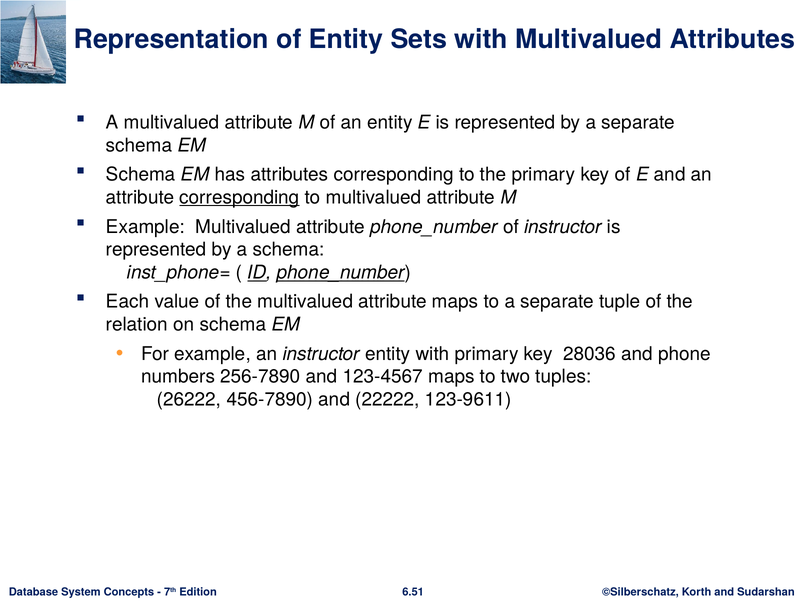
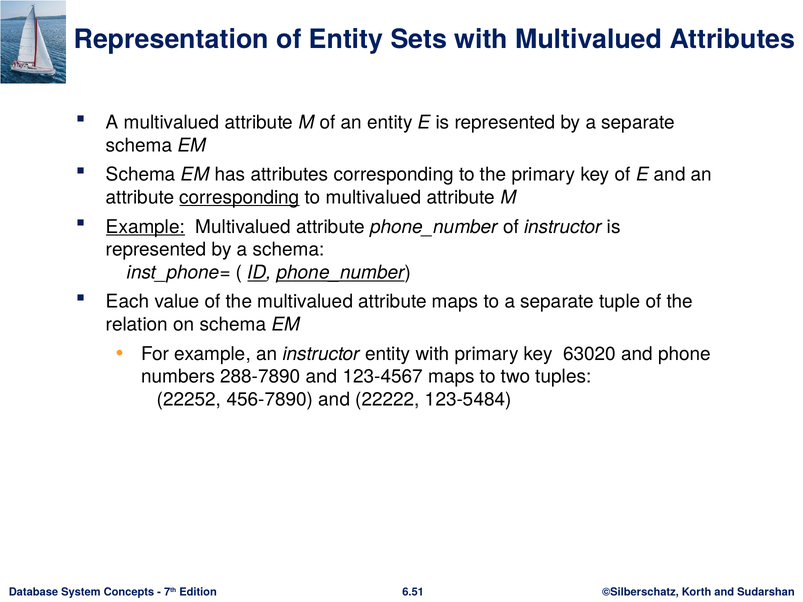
Example underline: none -> present (145, 227)
28036: 28036 -> 63020 (590, 354)
256-7890: 256-7890 -> 288-7890 (260, 377)
26222: 26222 -> 22252 (189, 400)
123-9611: 123-9611 -> 123-5484 (468, 400)
